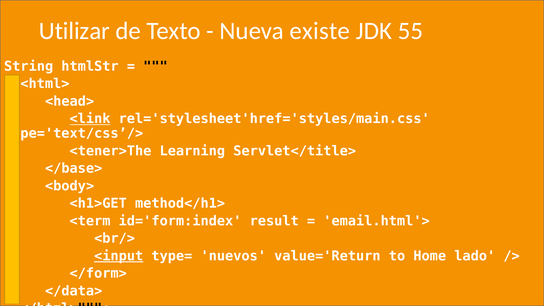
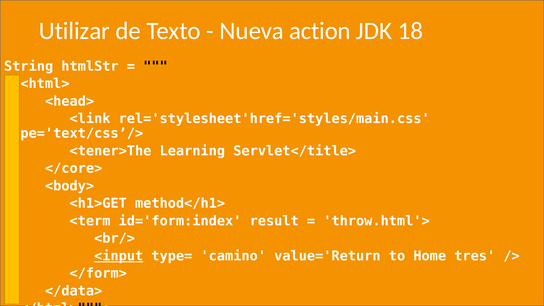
existe: existe -> action (320, 31)
55: 55 -> 18 (410, 31)
<link underline: present -> none (90, 119)
</base>: </base> -> </core> (74, 168)
email.html'>: email.html'> -> throw.html'> (377, 221)
nuevos: nuevos -> camino (233, 256)
lado: lado -> tres (475, 256)
